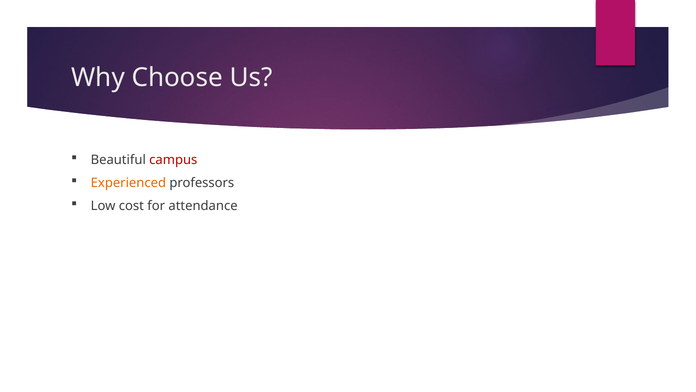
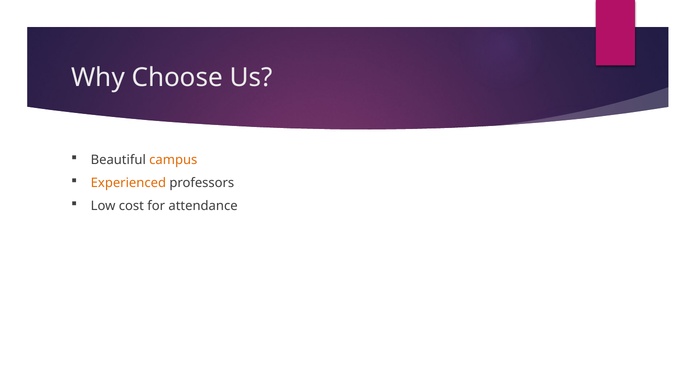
campus colour: red -> orange (173, 160)
